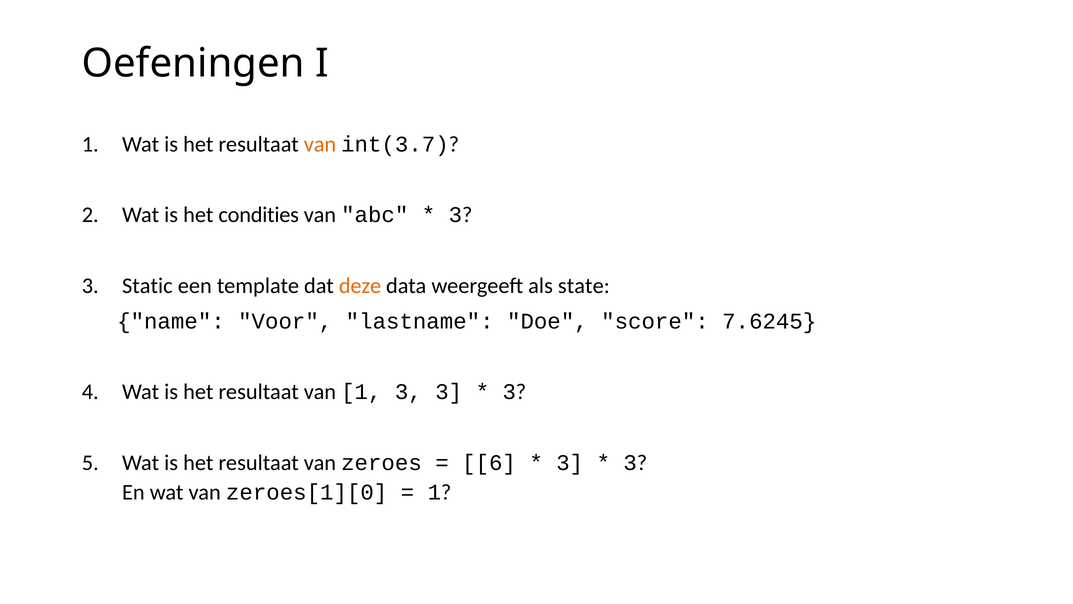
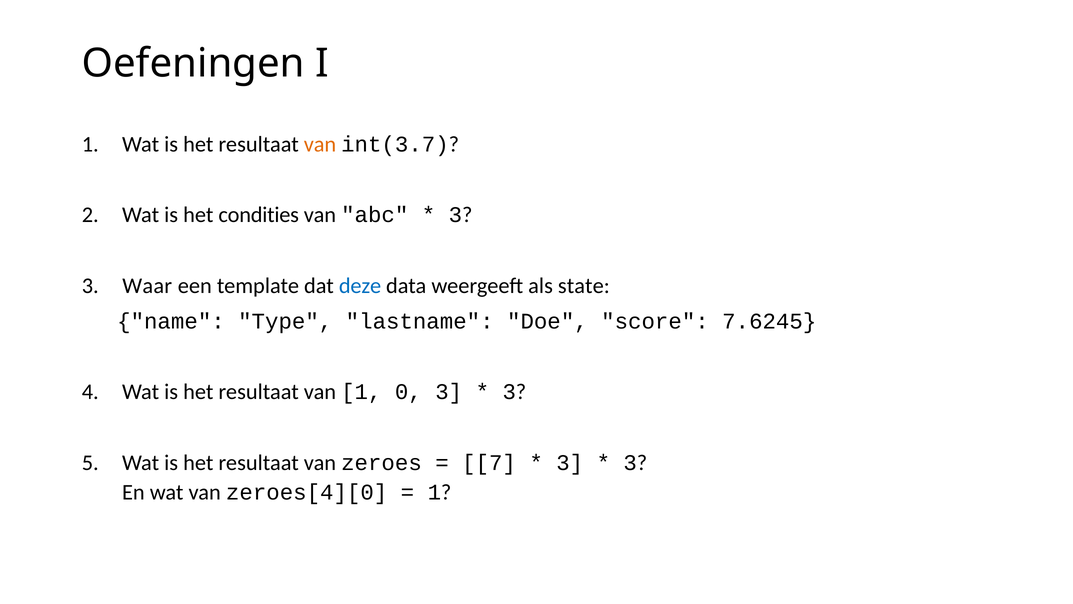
Static: Static -> Waar (147, 286)
deze colour: orange -> blue (360, 286)
Voor: Voor -> Type (285, 321)
1 3: 3 -> 0 (408, 392)
6: 6 -> 7 (489, 462)
zeroes[1][0: zeroes[1][0 -> zeroes[4][0 (307, 492)
